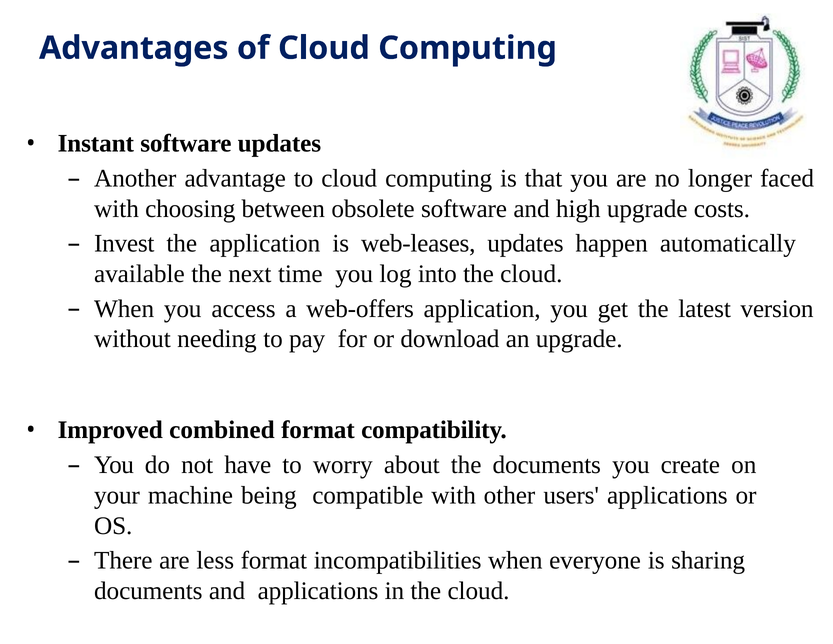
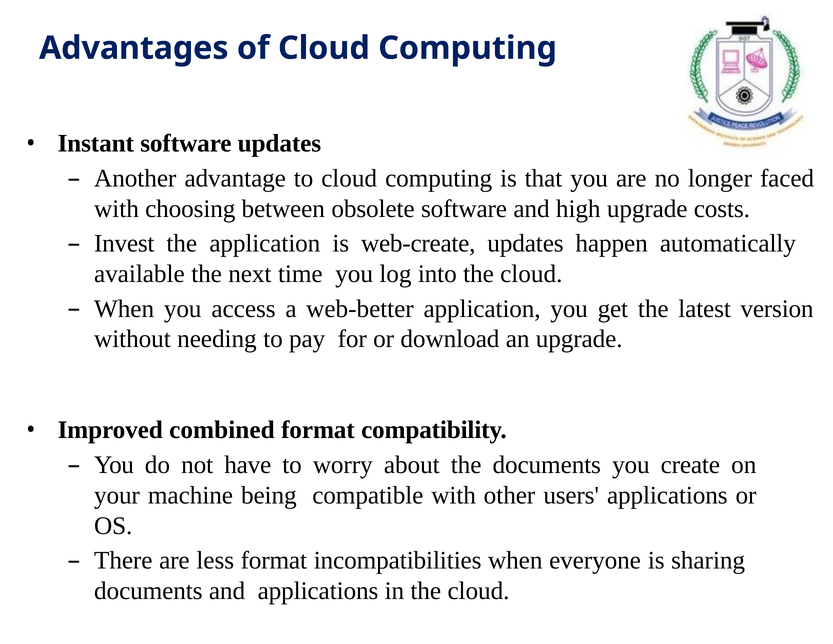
web-leases: web-leases -> web-create (418, 243)
web-offers: web-offers -> web-better (360, 309)
